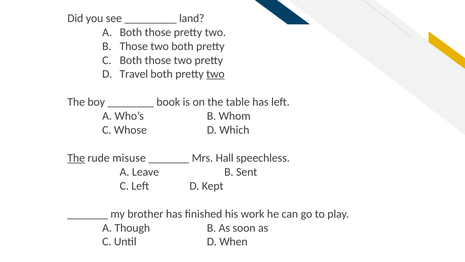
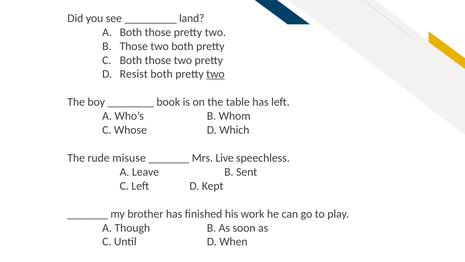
Travel: Travel -> Resist (134, 74)
The underline: present -> none (76, 158)
Hall: Hall -> Live (225, 158)
